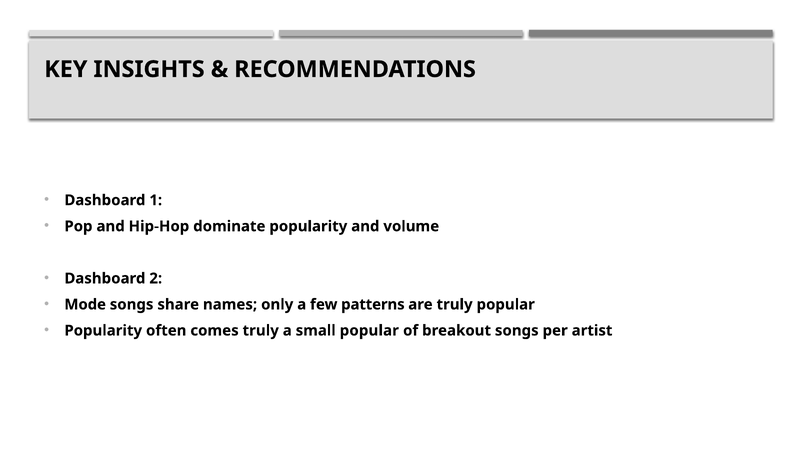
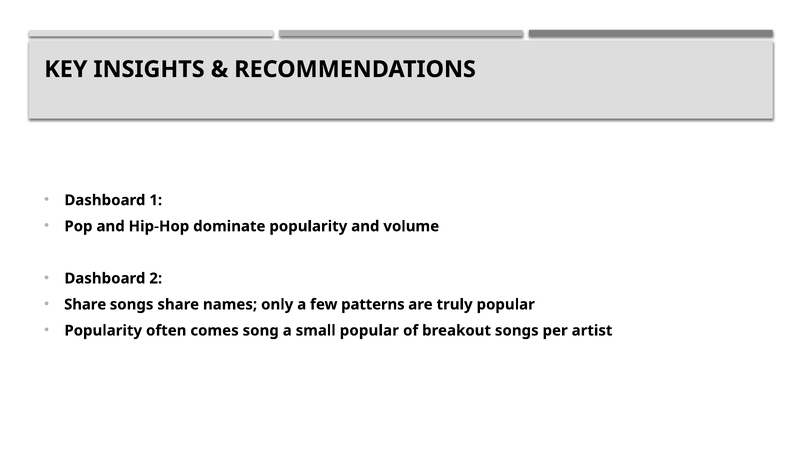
Mode: Mode -> Share (85, 305)
comes truly: truly -> song (261, 331)
